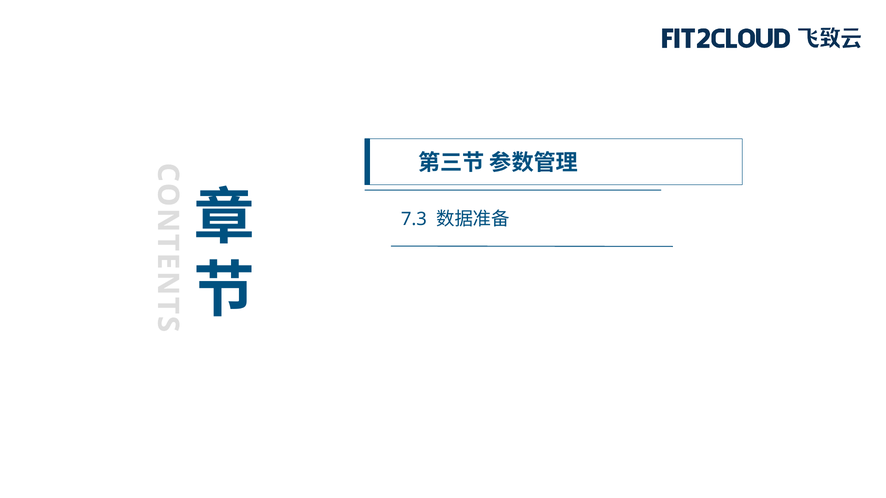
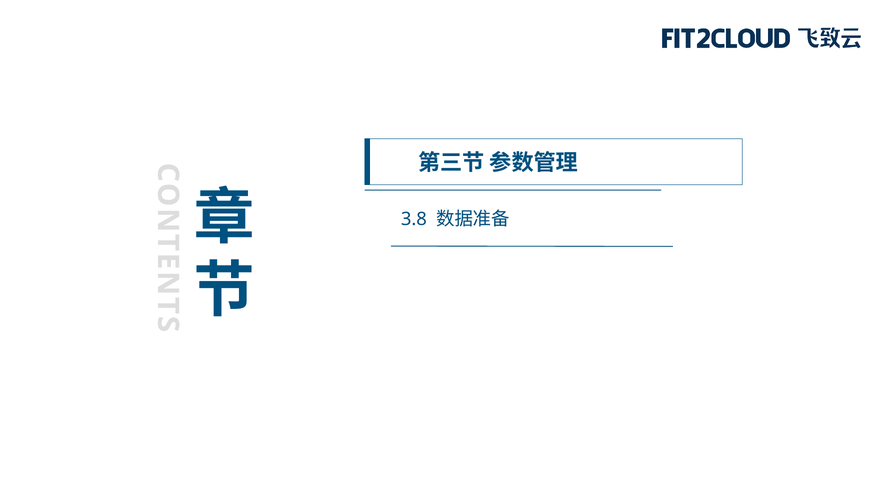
7.3: 7.3 -> 3.8 (414, 219)
